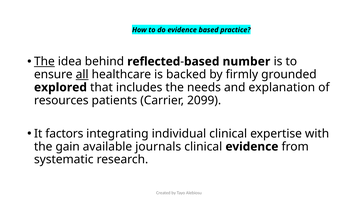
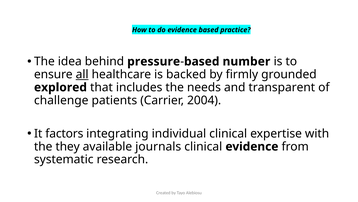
The underline: present -> none (44, 61)
reflected: reflected -> pressure (154, 61)
explanation: explanation -> transparent (282, 87)
resources: resources -> challenge (61, 100)
2099: 2099 -> 2004 (204, 100)
gain: gain -> they (68, 146)
